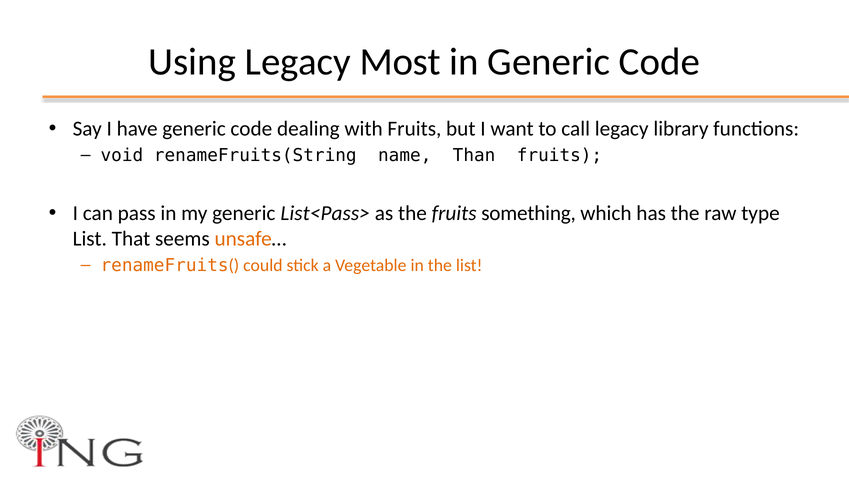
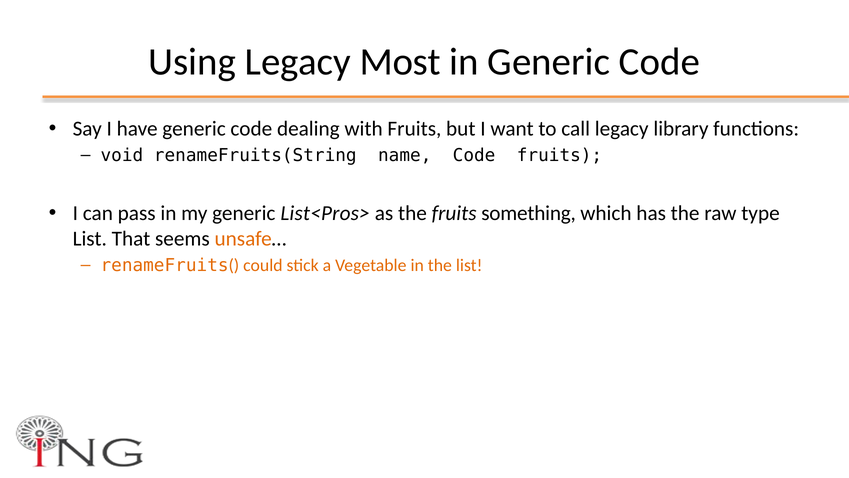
name Than: Than -> Code (474, 156)
List<Pass>: List<Pass> -> List<Pros> (325, 213)
